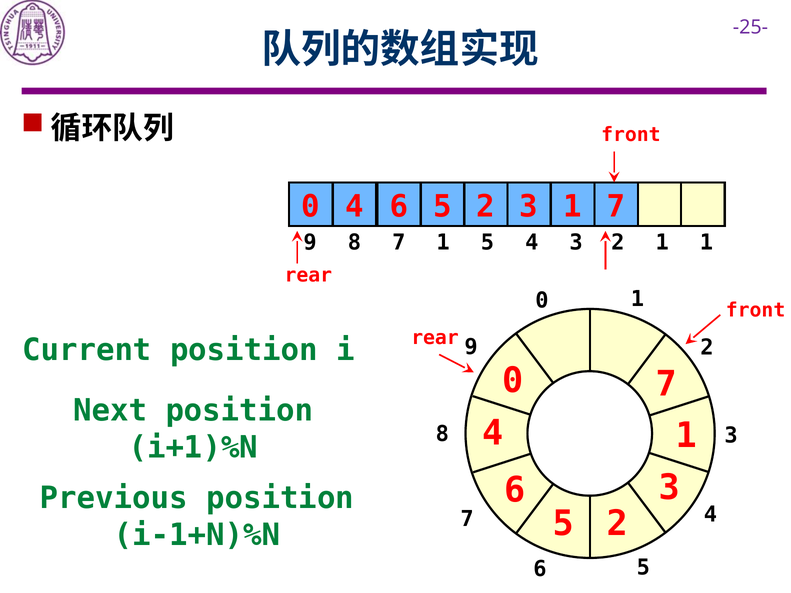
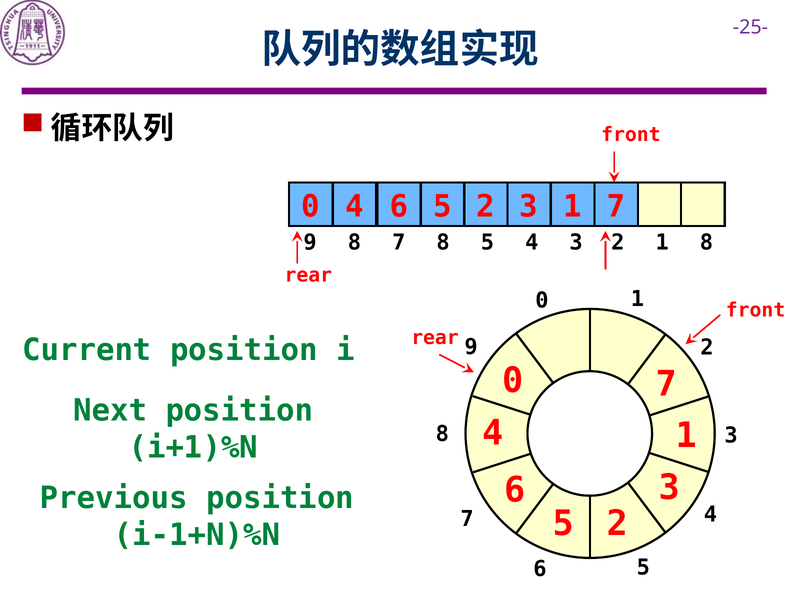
1 1: 1 -> 8 (706, 242)
8 7 1: 1 -> 8 (443, 243)
